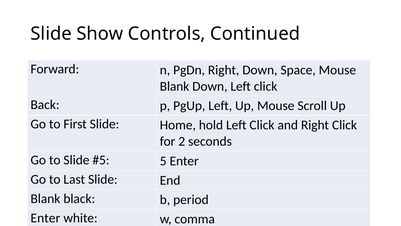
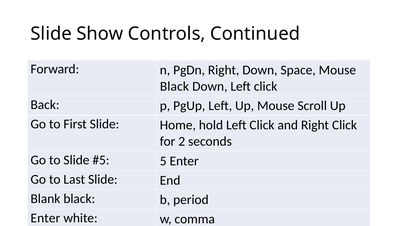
Blank: Blank -> Black (174, 86)
